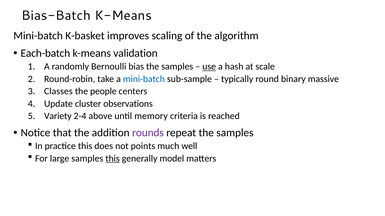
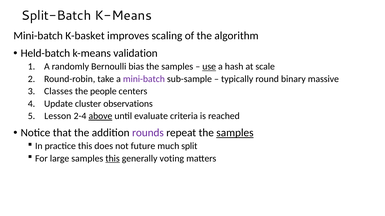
Bias-Batch: Bias-Batch -> Split-Batch (56, 16)
Each-batch: Each-batch -> Held-batch (45, 53)
mini-batch colour: blue -> purple (144, 79)
Variety: Variety -> Lesson (58, 116)
above underline: none -> present (100, 116)
memory: memory -> evaluate (151, 116)
samples underline: none -> present (235, 133)
points: points -> future (143, 146)
well: well -> split (189, 146)
model: model -> voting (172, 159)
